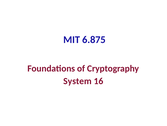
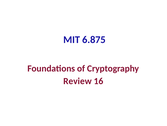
System: System -> Review (78, 81)
